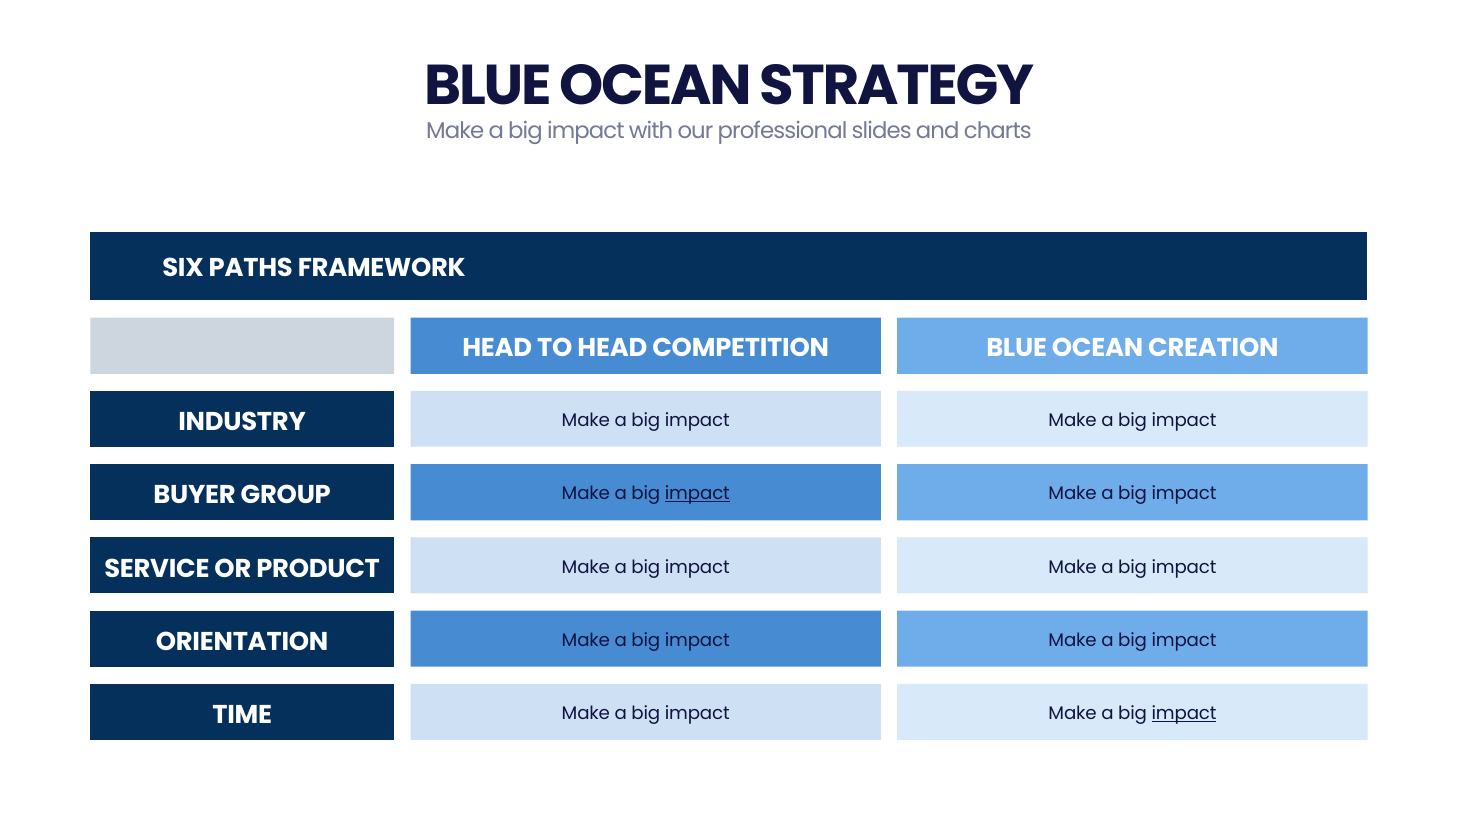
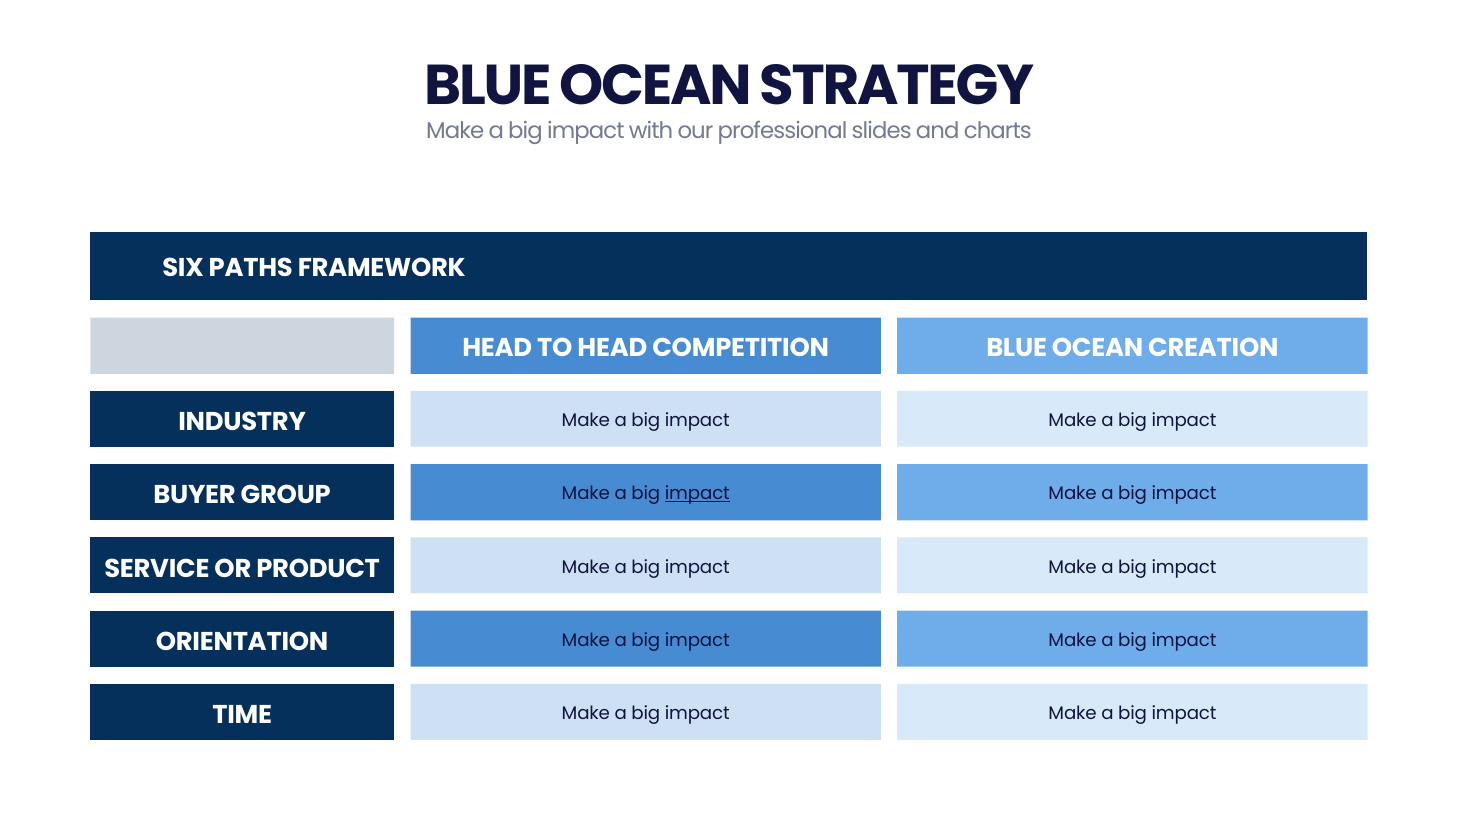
impact underline: present -> none (1184, 714)
